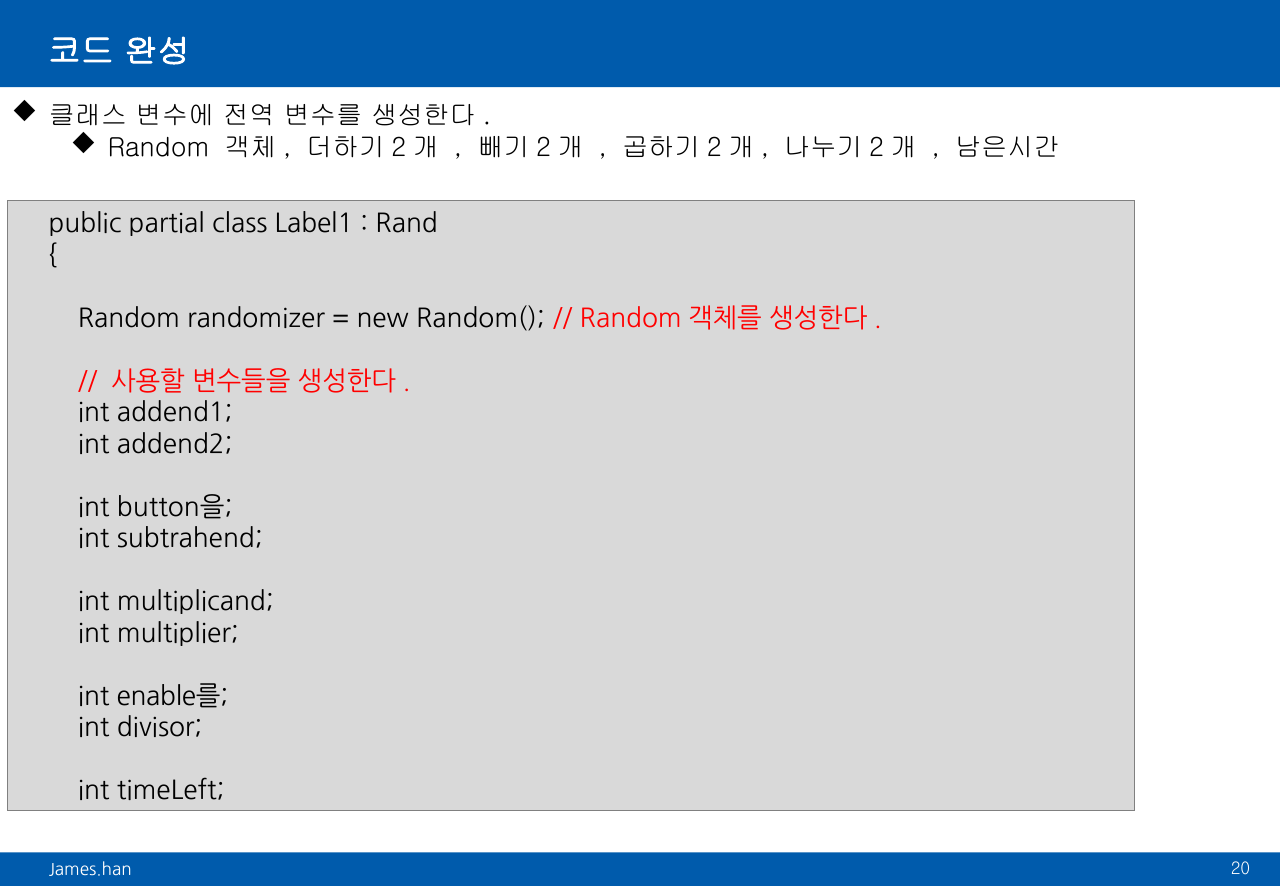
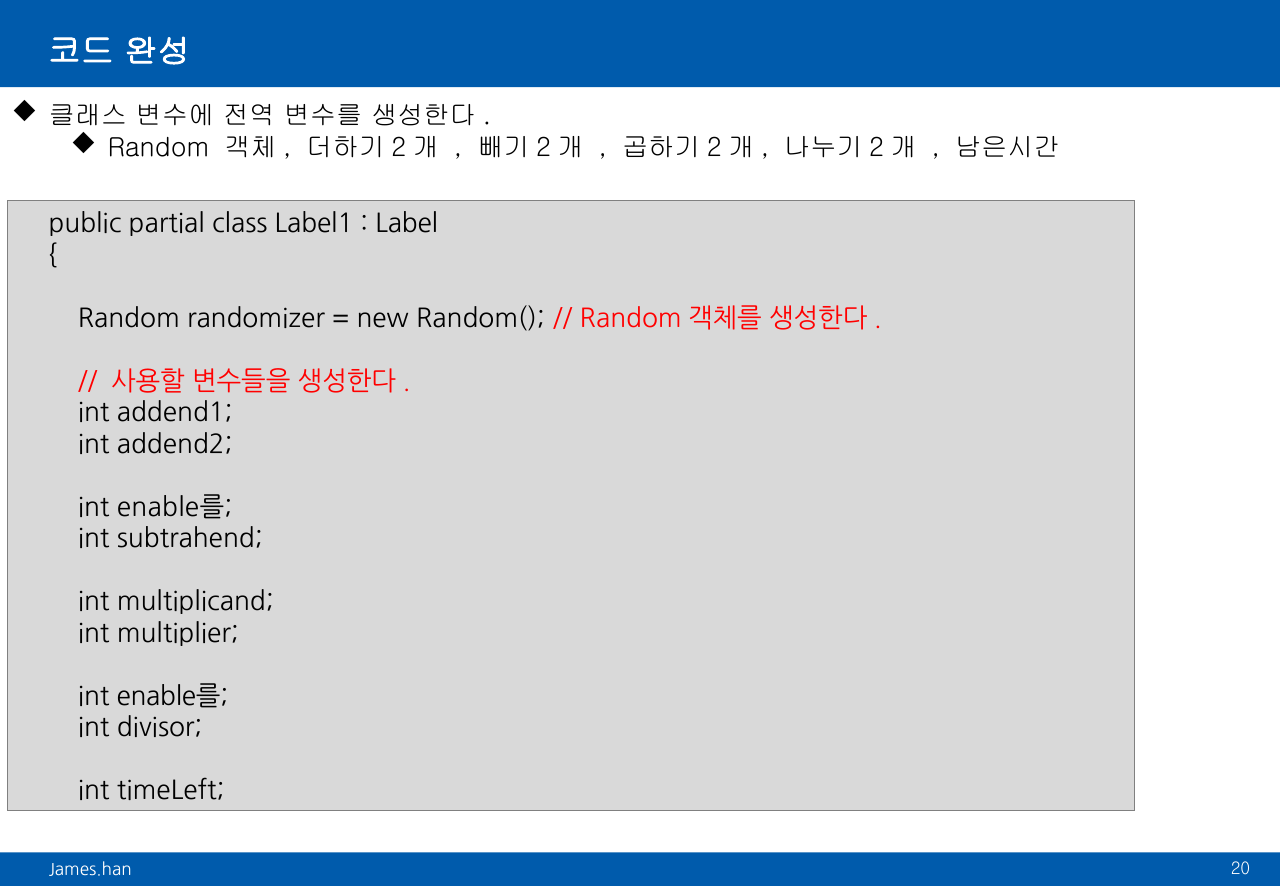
Rand: Rand -> Label (407, 224)
button을: button을 -> enable를 (175, 508)
